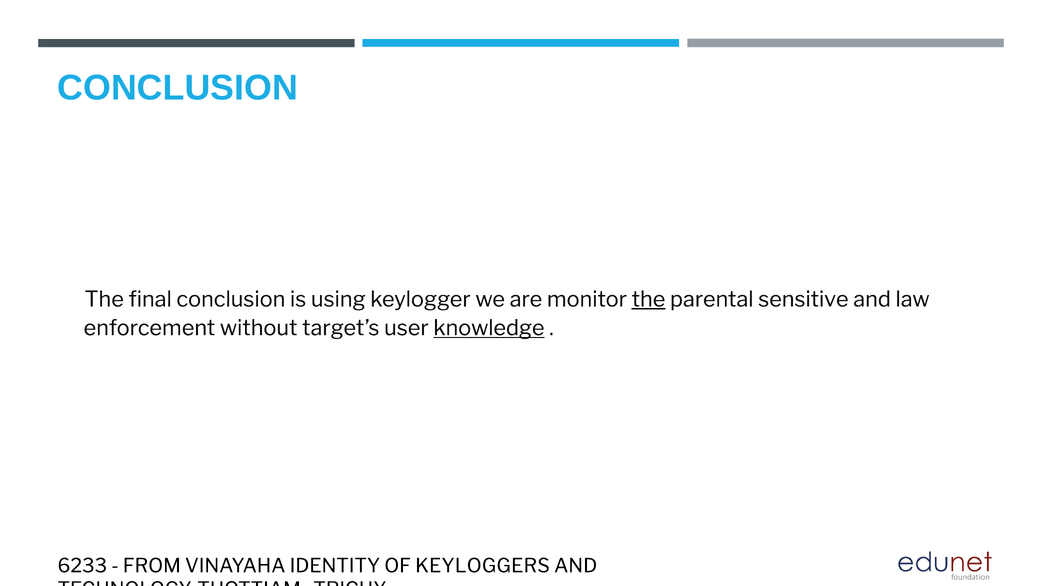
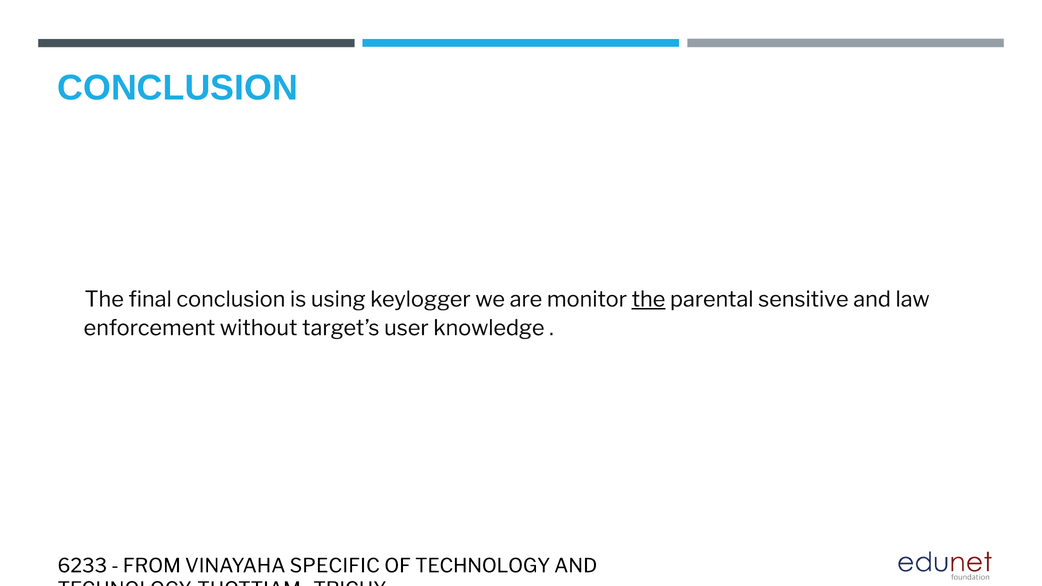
knowledge underline: present -> none (489, 328)
IDENTITY: IDENTITY -> SPECIFIC (335, 566)
OF KEYLOGGERS: KEYLOGGERS -> TECHNOLOGY (483, 566)
